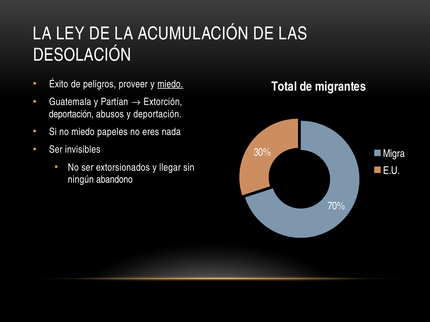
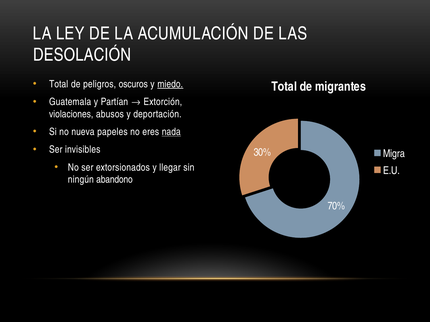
Éxito: Éxito -> Total (59, 84)
proveer: proveer -> oscuros (133, 84)
deportación: deportación -> violaciones (71, 114)
no miedo: miedo -> nueva (83, 132)
nada underline: none -> present (171, 132)
